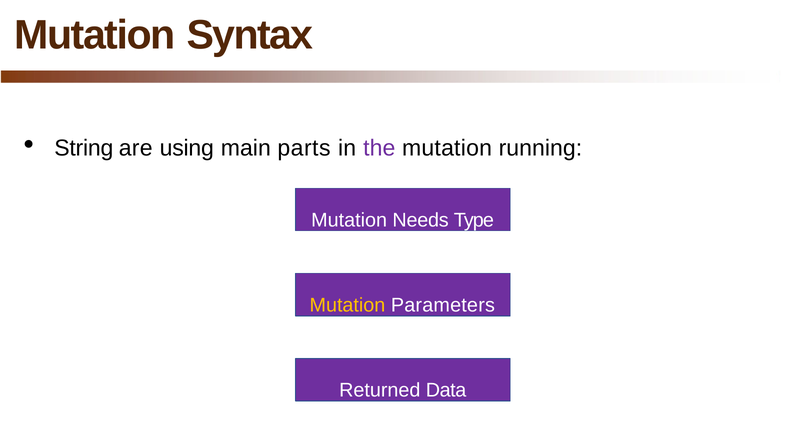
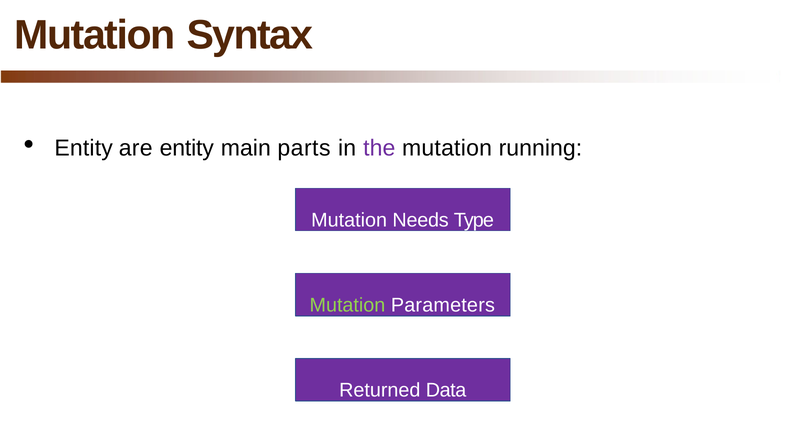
String: String -> Entity (84, 148)
are using: using -> entity (187, 148)
Mutation colour: yellow -> light green (347, 305)
